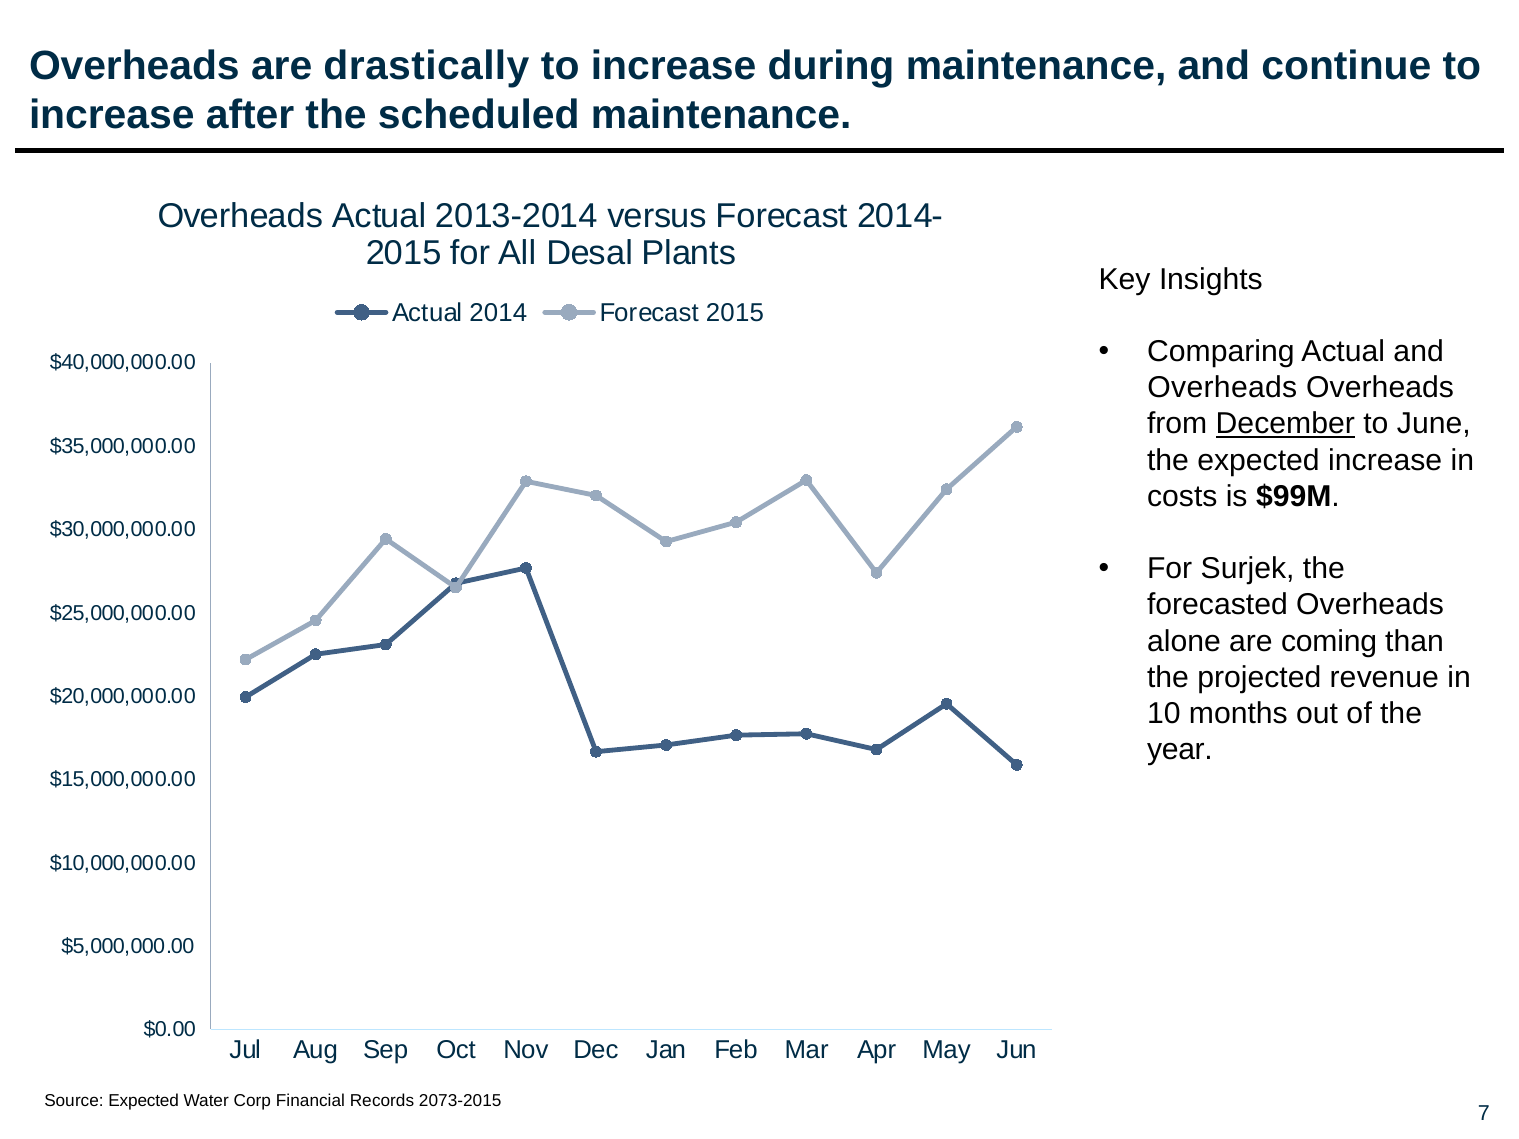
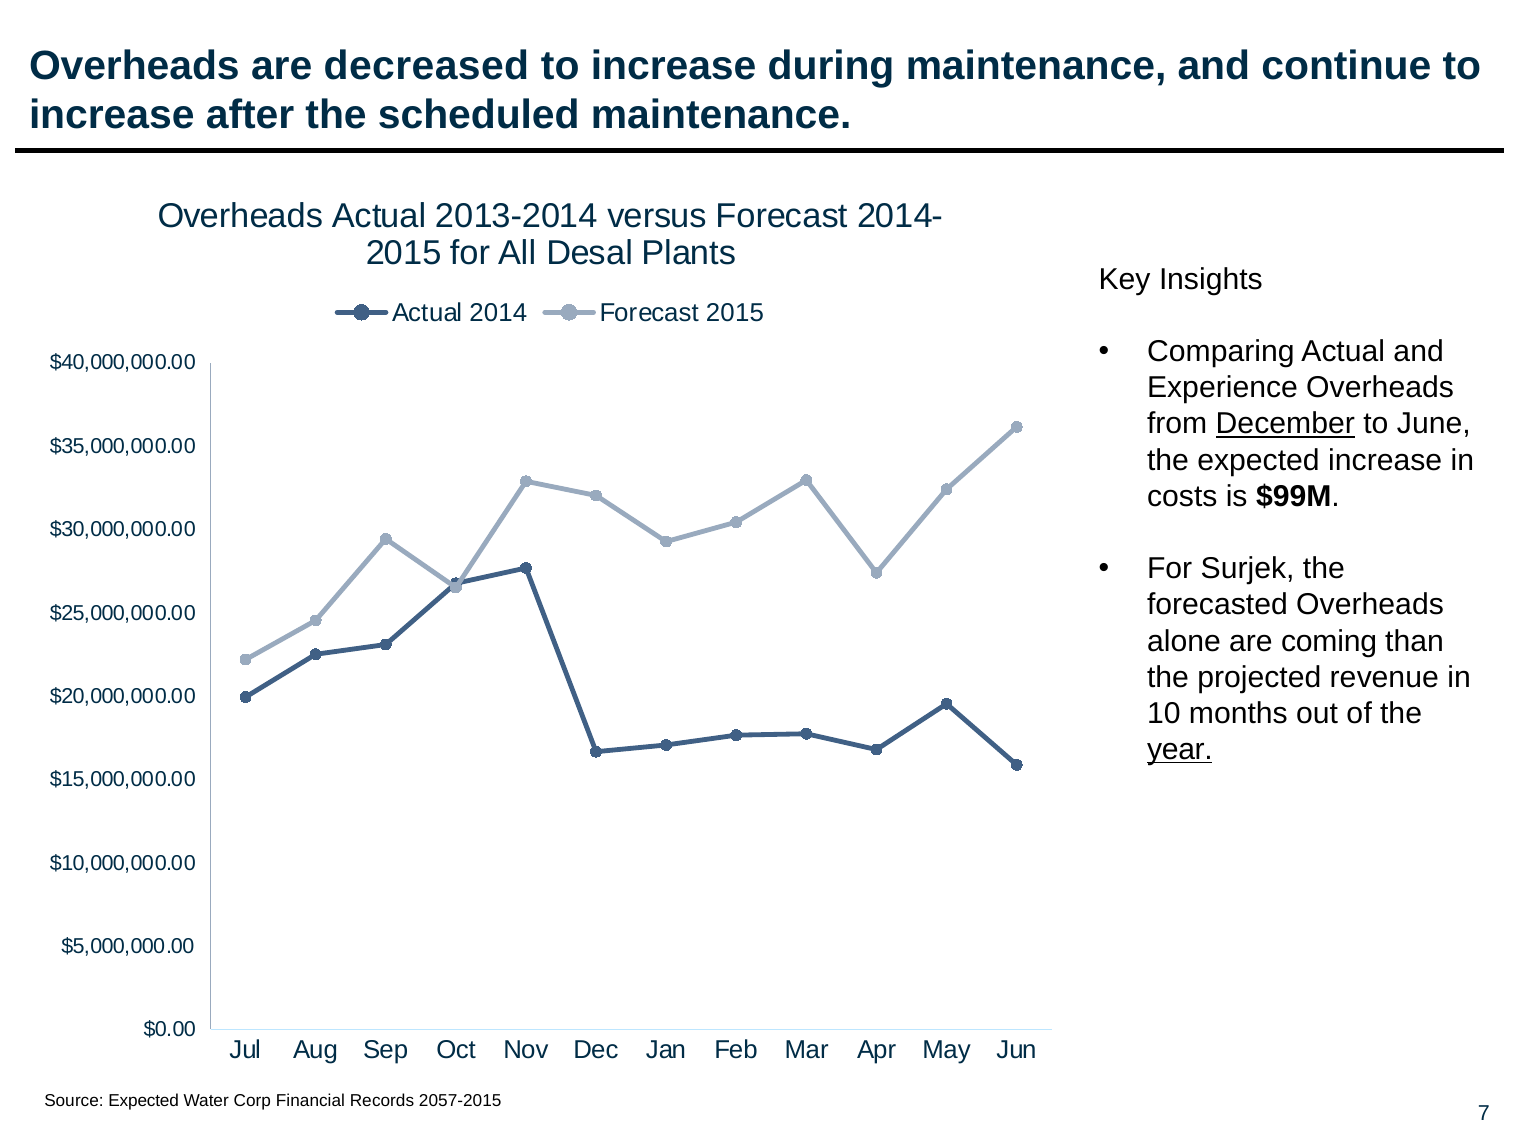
drastically: drastically -> decreased (426, 66)
Overheads: Overheads -> Experience (1223, 388)
year underline: none -> present (1180, 750)
2073-2015: 2073-2015 -> 2057-2015 (460, 1101)
